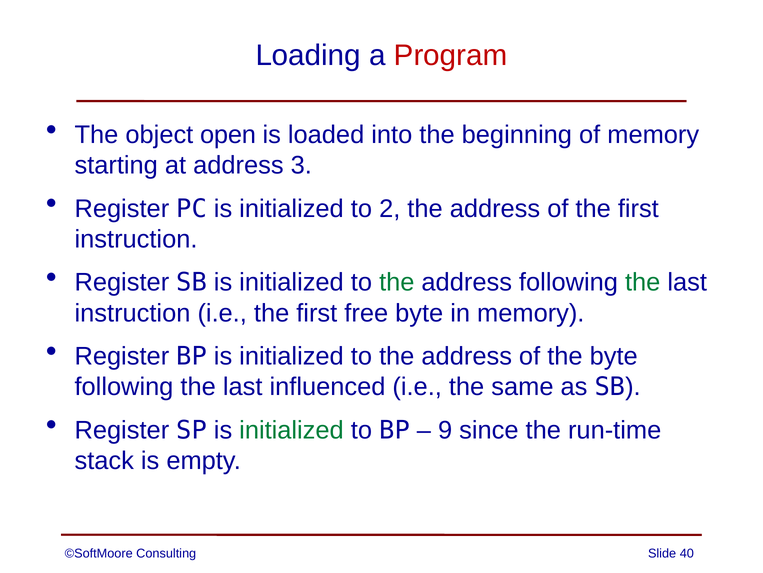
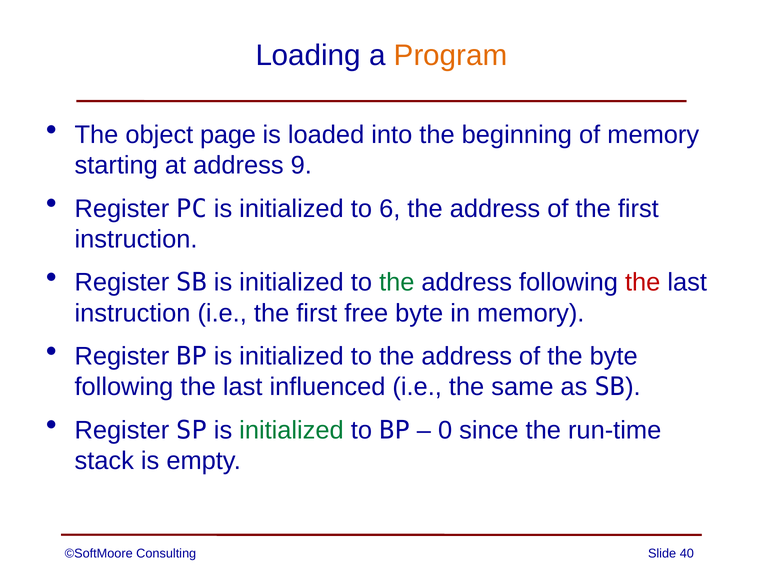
Program colour: red -> orange (451, 56)
open: open -> page (228, 135)
3: 3 -> 9 (301, 165)
2: 2 -> 6 (390, 208)
the colour: green -> red (643, 282)
9: 9 -> 0 (445, 430)
